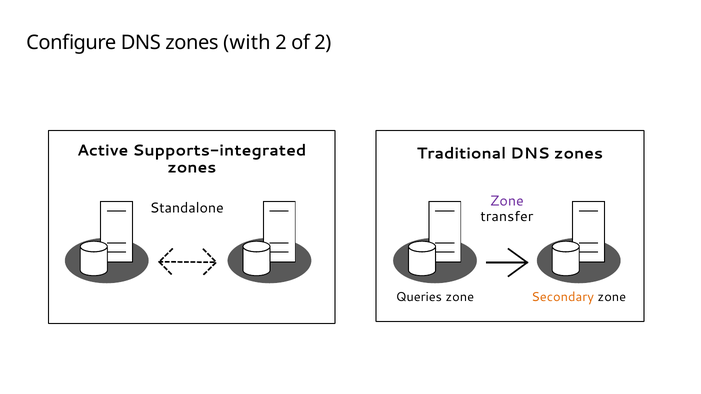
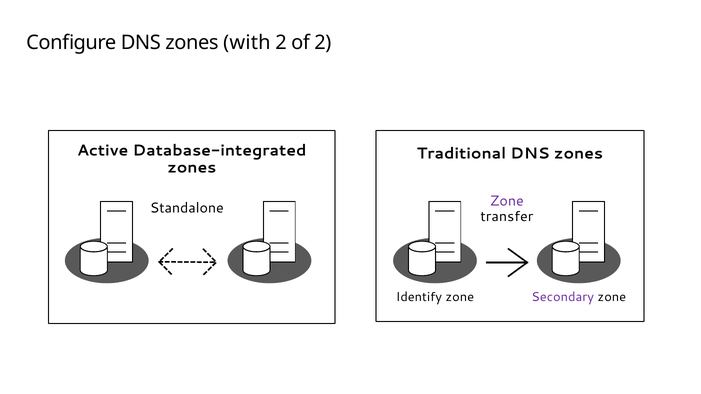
Supports-integrated: Supports-integrated -> Database-integrated (219, 151)
Queries: Queries -> Identify (419, 297)
Secondary colour: orange -> purple (563, 297)
